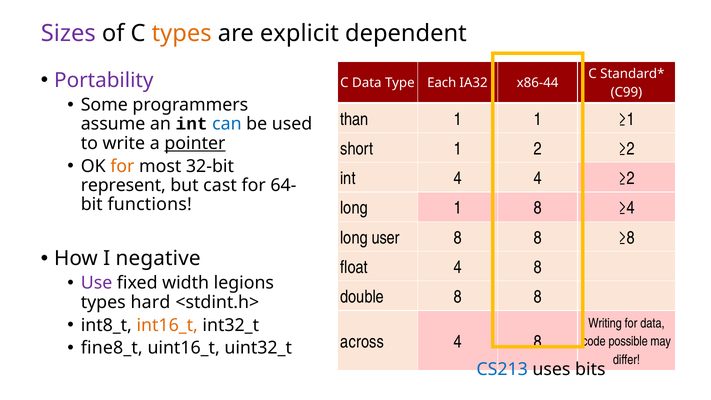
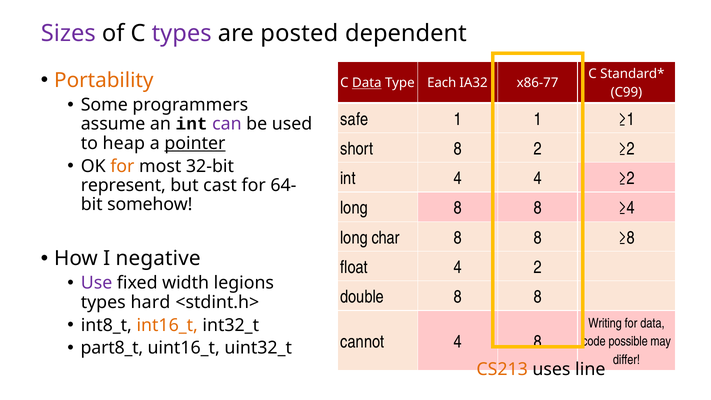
types colour: orange -> purple (182, 33)
explicit: explicit -> posted (299, 33)
Portability colour: purple -> orange (104, 80)
Data underline: none -> present (367, 83)
x86-44: x86-44 -> x86-77 (538, 83)
than: than -> safe (354, 119)
can colour: blue -> purple (227, 124)
write: write -> heap (124, 143)
short 1: 1 -> 8 (458, 149)
functions: functions -> somehow (150, 205)
long 1: 1 -> 8 (458, 208)
user: user -> char (386, 238)
float 4 8: 8 -> 2 (538, 267)
across: across -> cannot (362, 342)
fine8_t: fine8_t -> part8_t (112, 348)
CS213 colour: blue -> orange (502, 369)
bits: bits -> line (590, 369)
